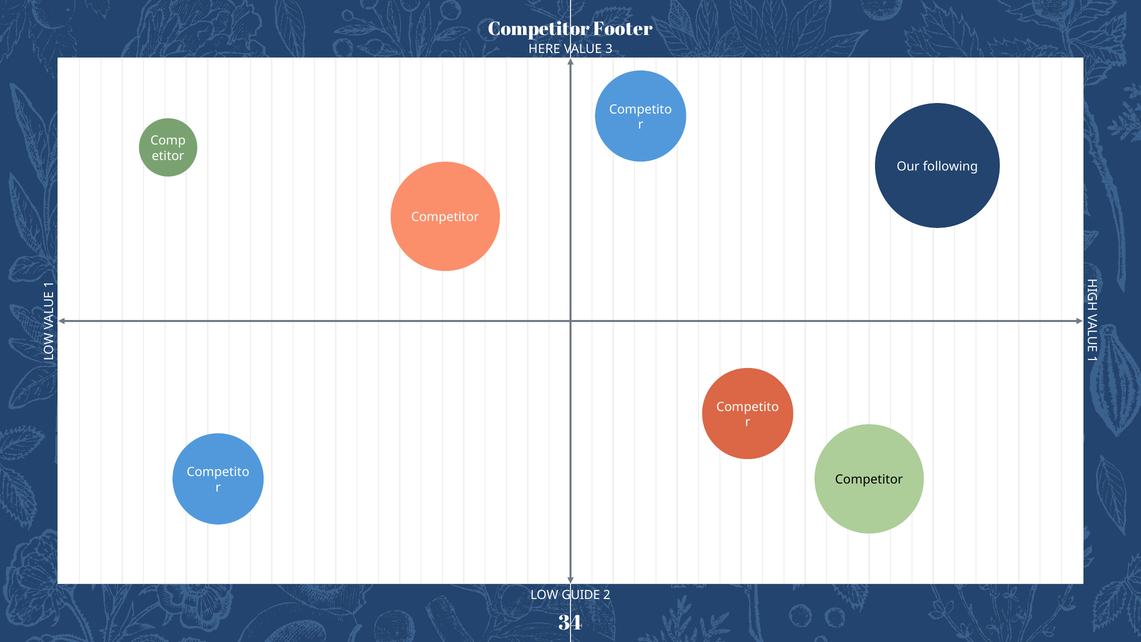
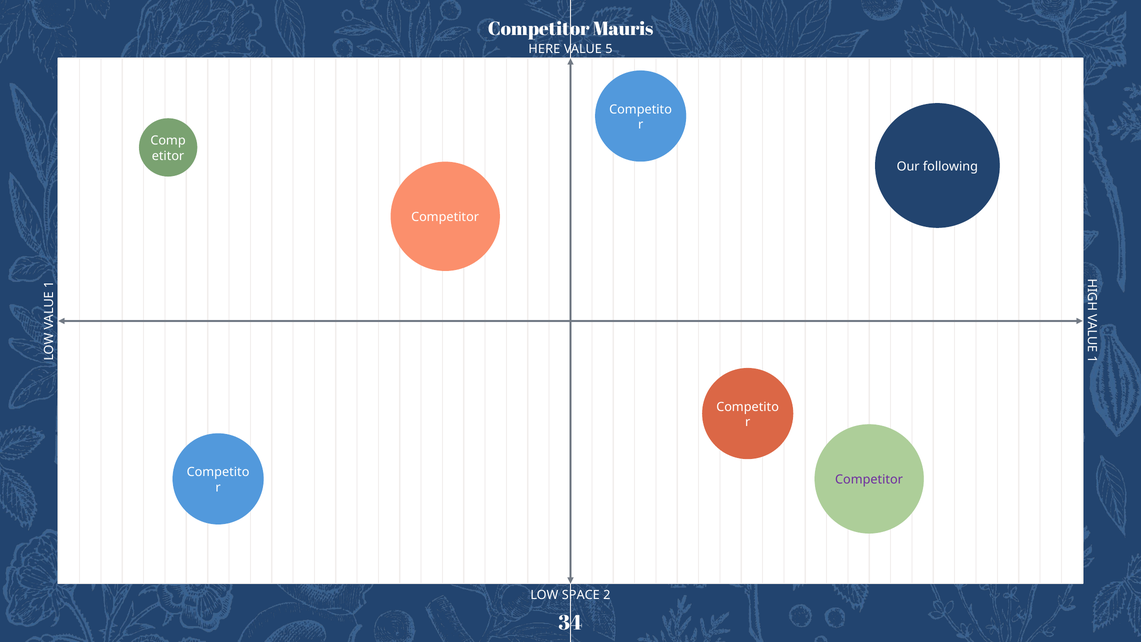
Footer: Footer -> Mauris (623, 29)
3: 3 -> 5 (609, 49)
Competitor colour: black -> purple (869, 480)
GUIDE: GUIDE -> SPACE (581, 595)
